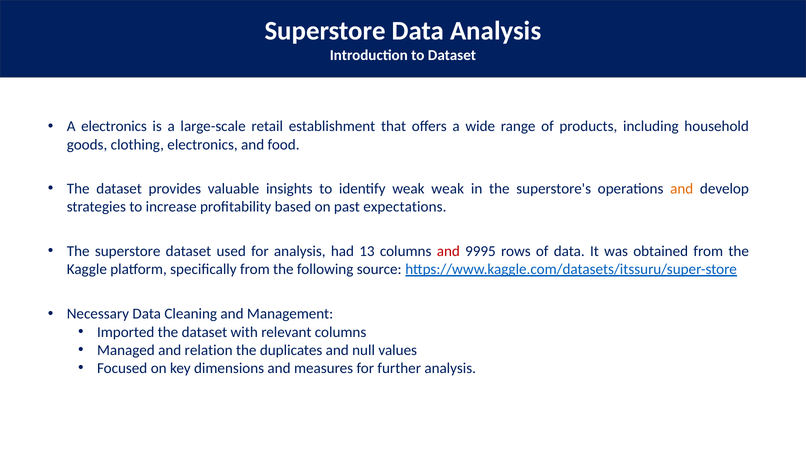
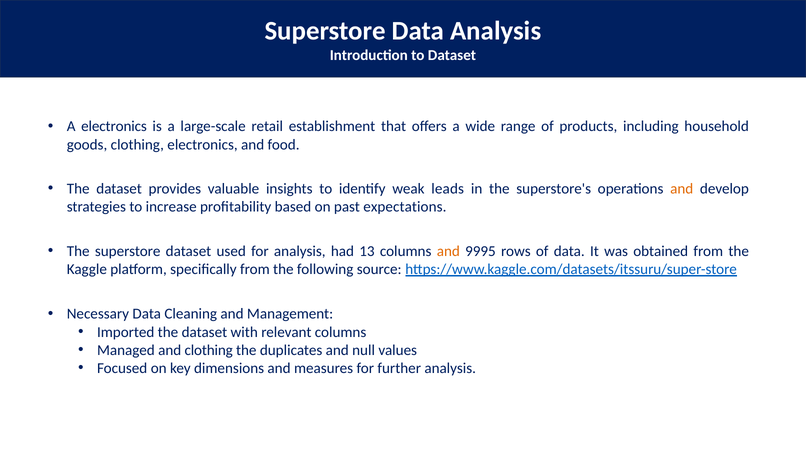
weak weak: weak -> leads (448, 189)
and colour: red -> orange (448, 251)
and relation: relation -> clothing (209, 350)
